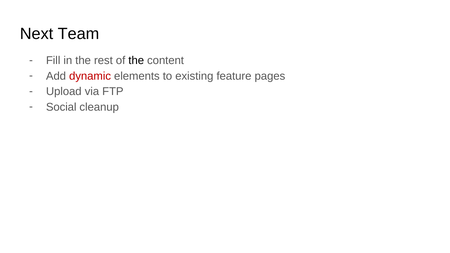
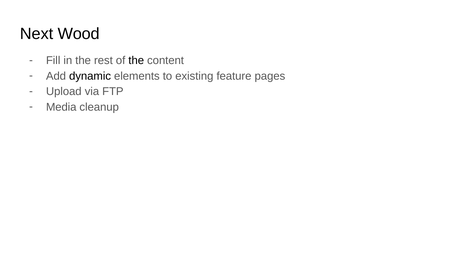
Team: Team -> Wood (79, 34)
dynamic colour: red -> black (90, 76)
Social: Social -> Media (61, 107)
